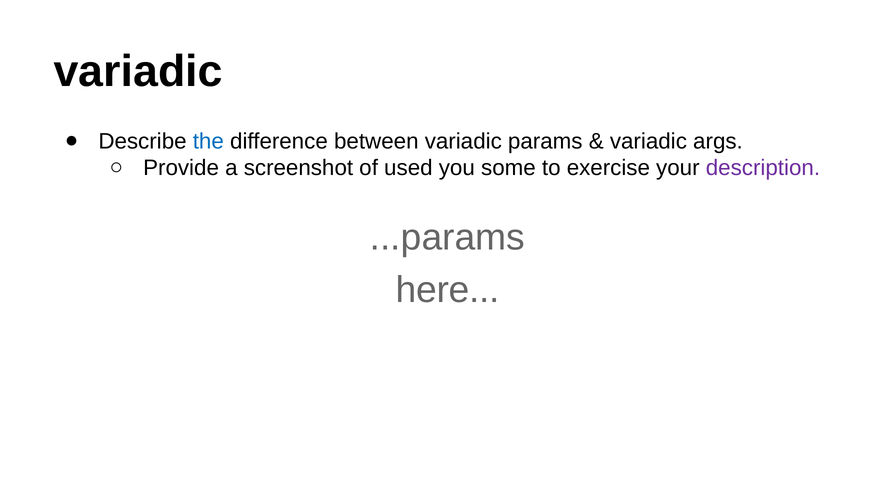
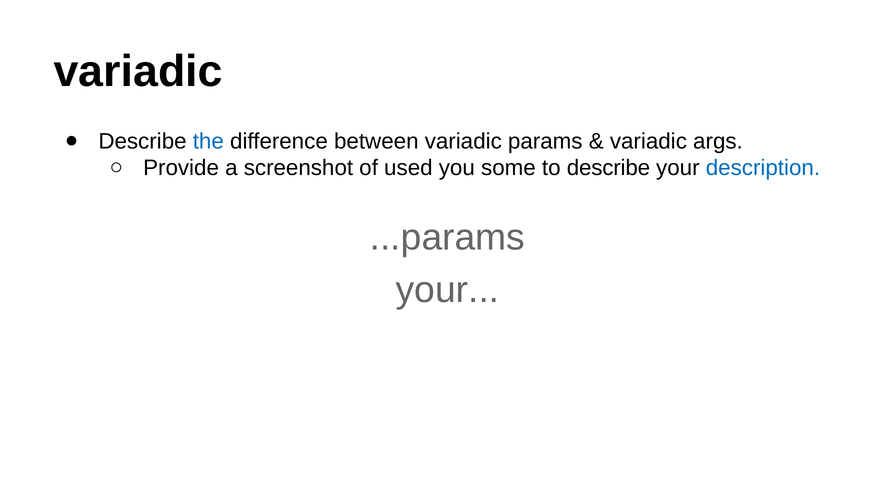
to exercise: exercise -> describe (608, 168)
description colour: purple -> blue (763, 168)
here: here -> your (448, 290)
